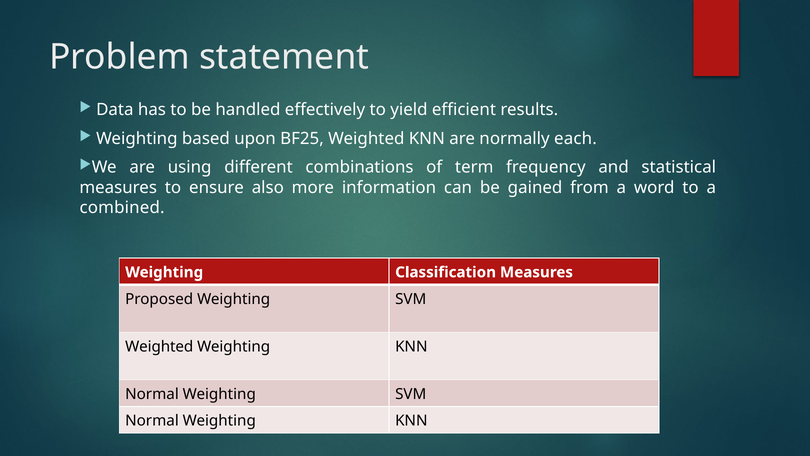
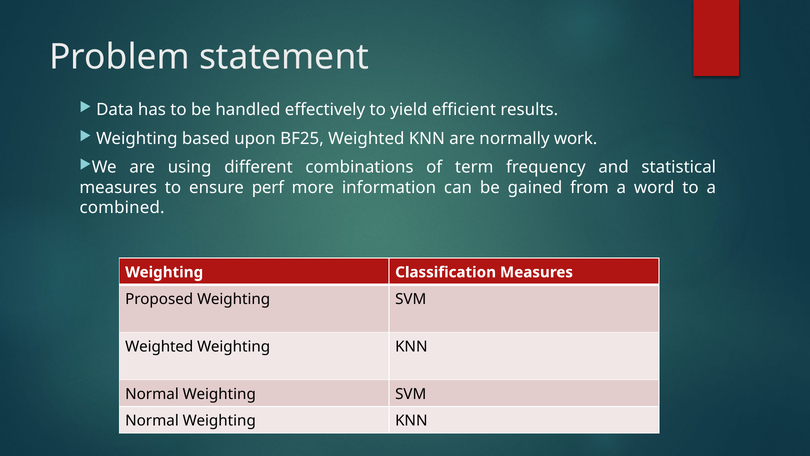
each: each -> work (576, 139)
also: also -> perf (268, 187)
